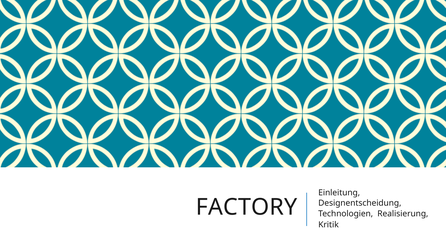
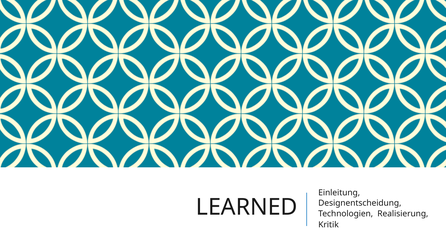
FACTORY: FACTORY -> LEARNED (247, 207)
